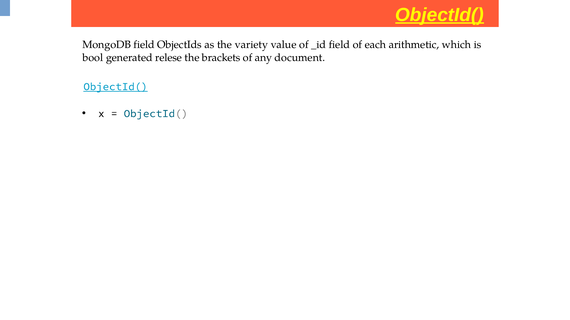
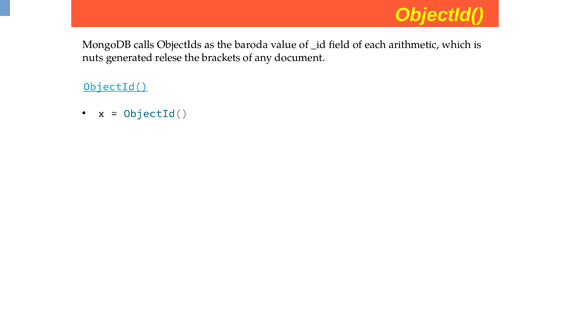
ObjectId( underline: present -> none (440, 15)
MongoDB field: field -> calls (144, 45)
variety: variety -> baroda (251, 45)
bool: bool -> nuts (93, 58)
